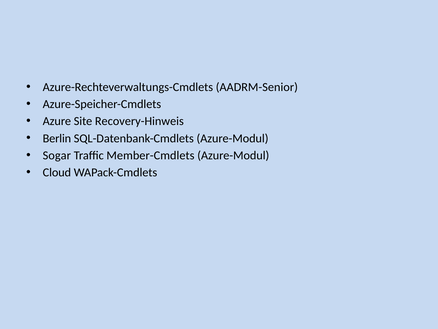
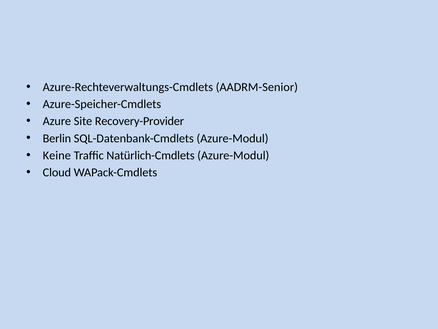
Recovery-Hinweis: Recovery-Hinweis -> Recovery-Provider (139, 121)
Sogar: Sogar -> Keine (57, 155)
Member-Cmdlets: Member-Cmdlets -> Natürlich-Cmdlets (151, 155)
